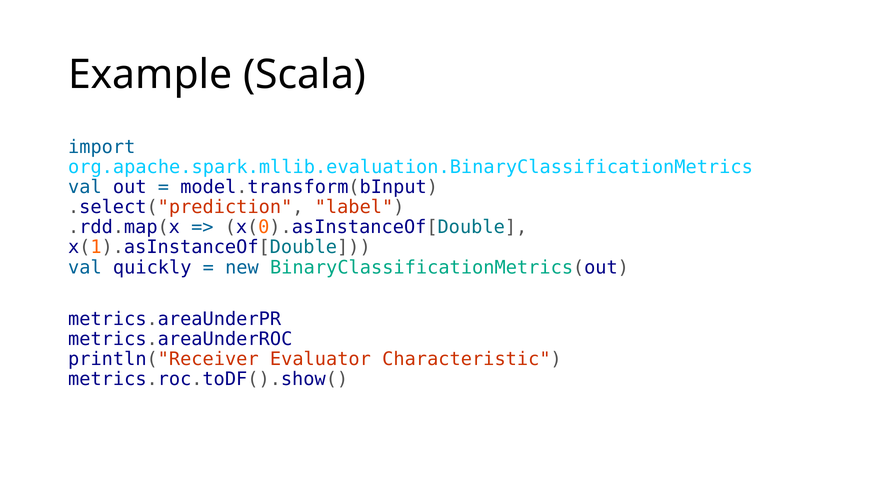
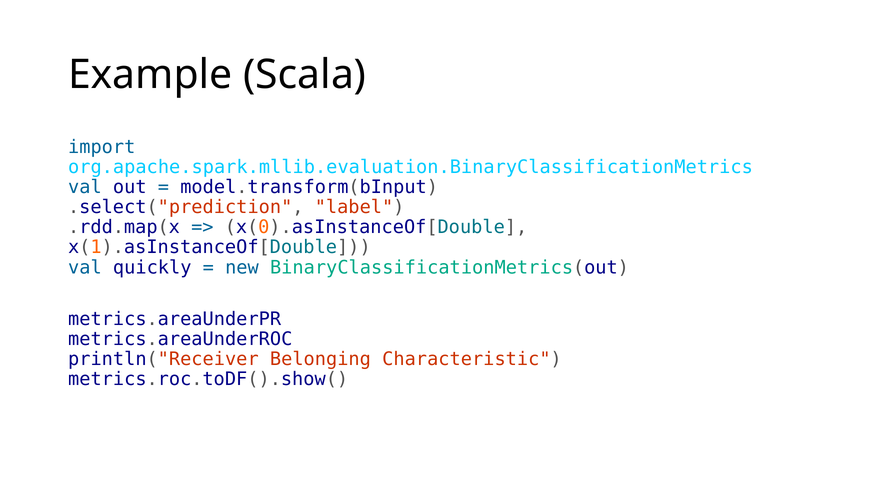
Evaluator: Evaluator -> Belonging (320, 359)
